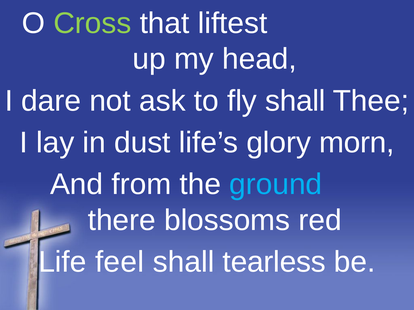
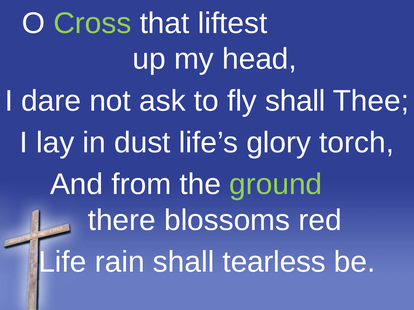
morn: morn -> torch (357, 143)
ground colour: light blue -> light green (276, 185)
feel: feel -> rain (120, 263)
